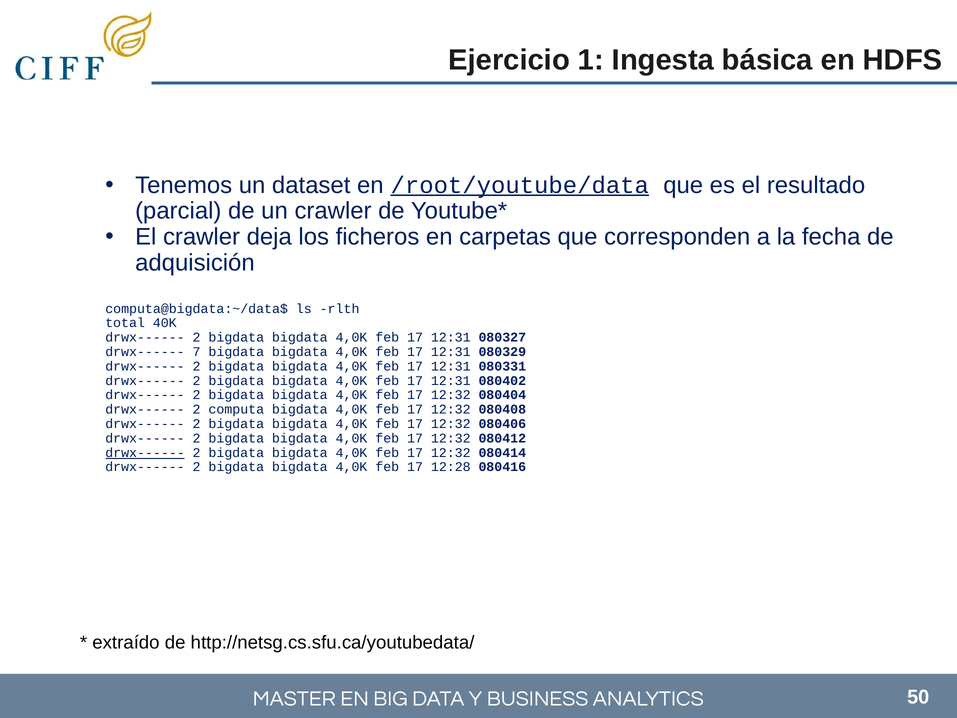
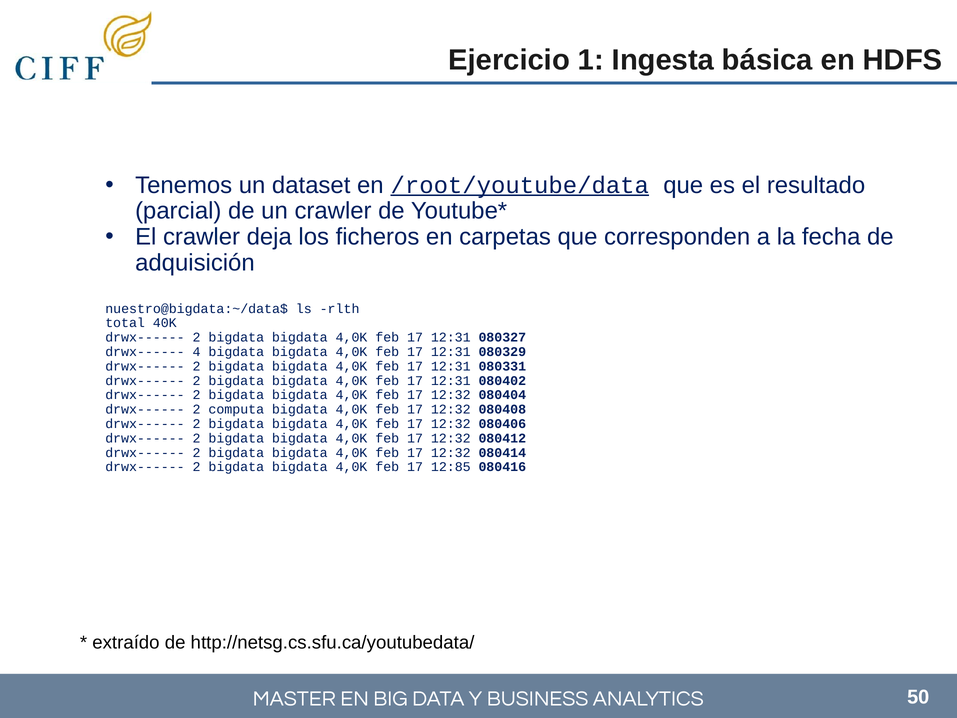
computa@bigdata:~/data$: computa@bigdata:~/data$ -> nuestro@bigdata:~/data$ (197, 309)
7: 7 -> 4 (197, 352)
drwx------ underline: present -> none (145, 452)
12:28: 12:28 -> 12:85 (451, 467)
